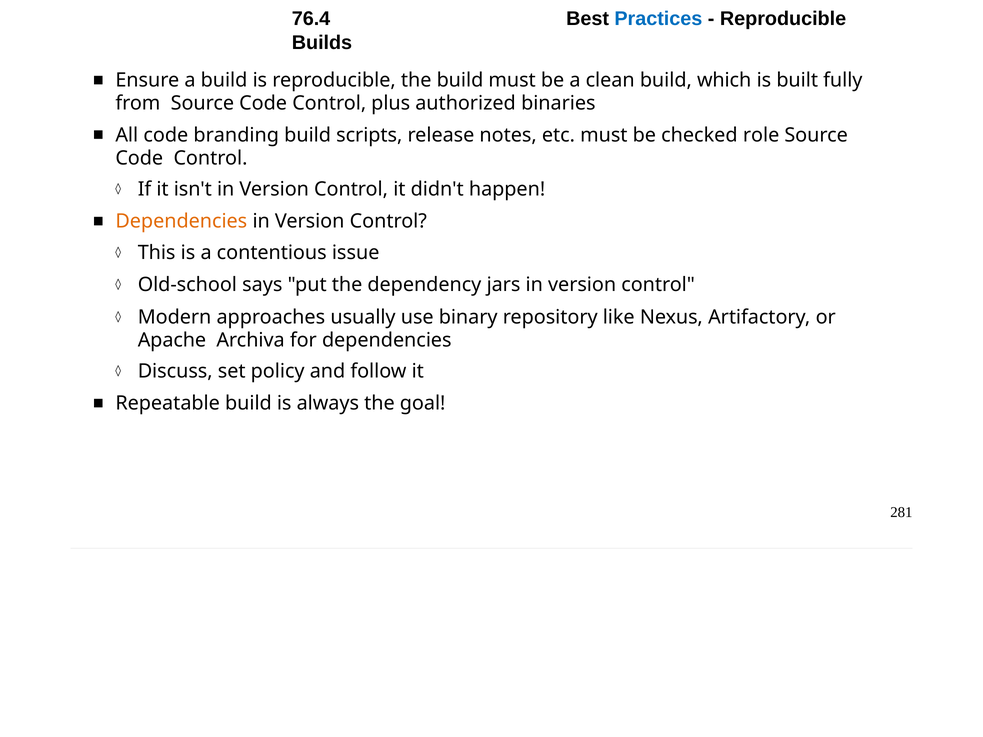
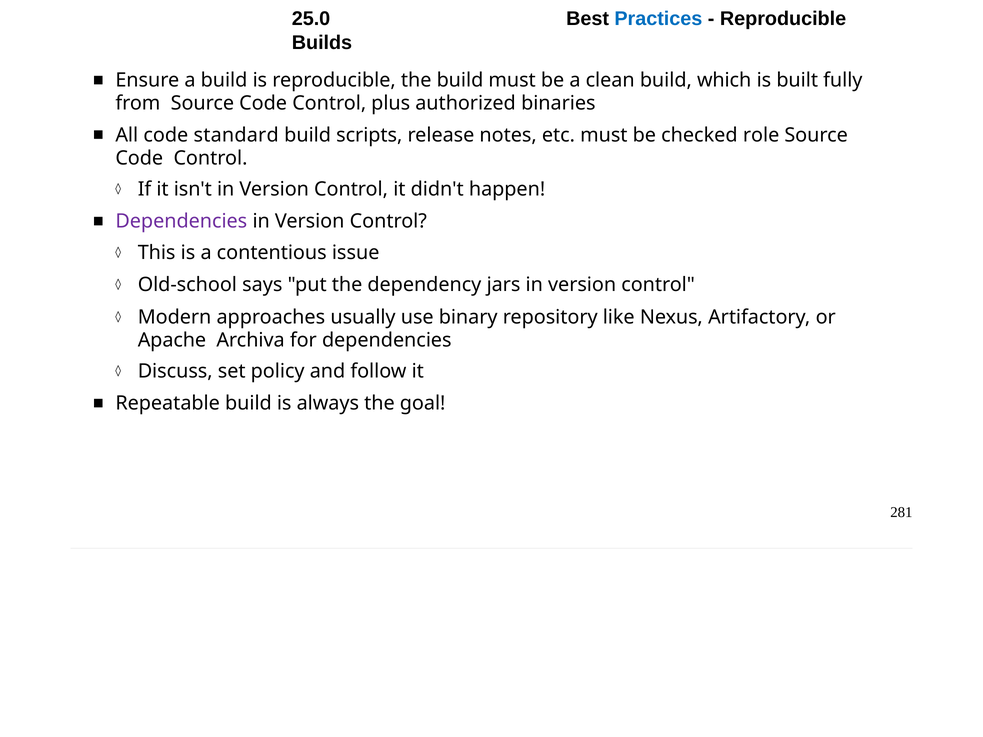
76.4: 76.4 -> 25.0 (311, 19)
branding: branding -> standard (236, 135)
Dependencies colour: orange -> purple (181, 221)
